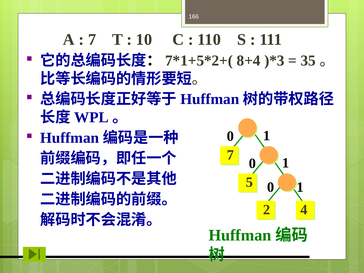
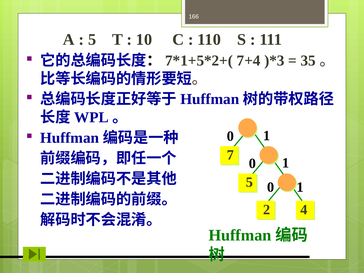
7: 7 -> 5 (92, 40)
8+4: 8+4 -> 7+4 (249, 61)
